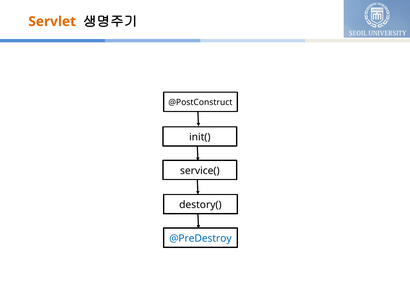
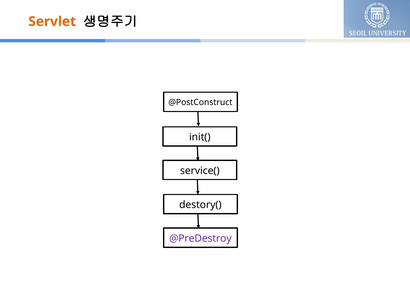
@PreDestroy colour: blue -> purple (200, 239)
